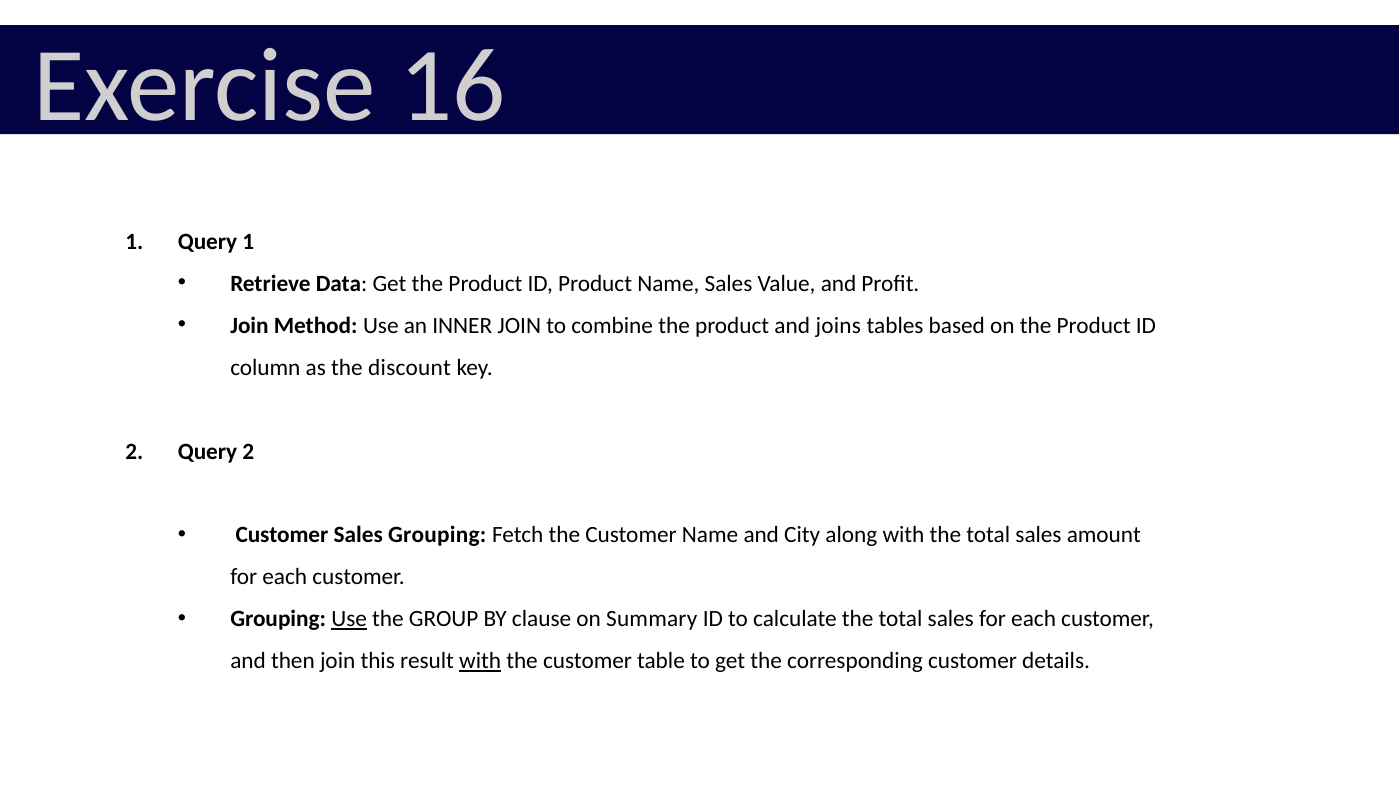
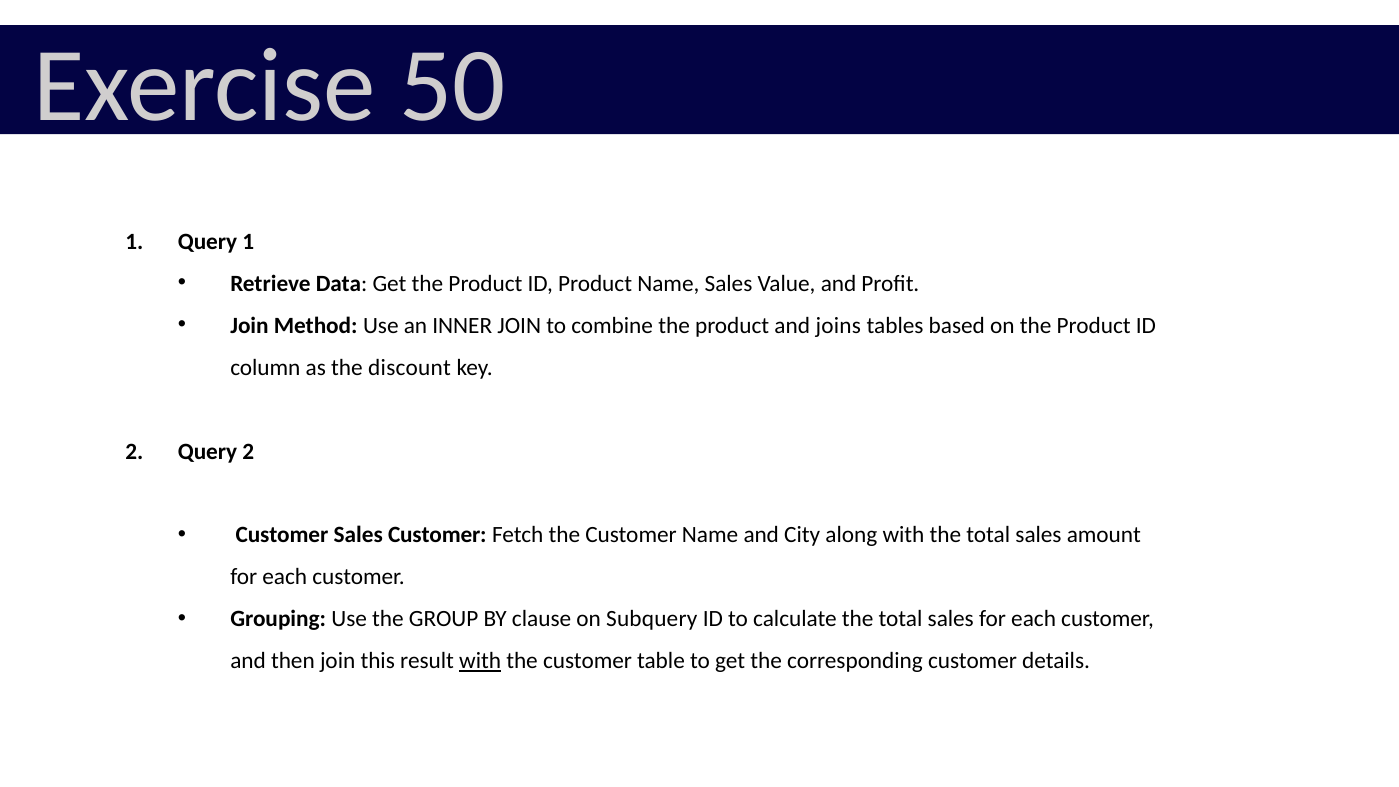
16: 16 -> 50 (453, 86)
Sales Grouping: Grouping -> Customer (437, 535)
Use underline: present -> none (349, 619)
Summary: Summary -> Subquery (652, 619)
